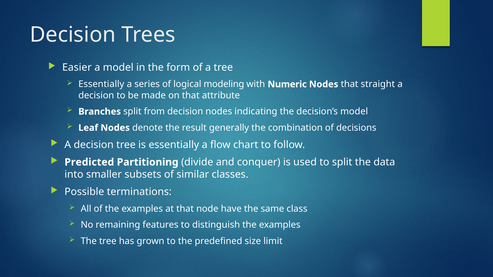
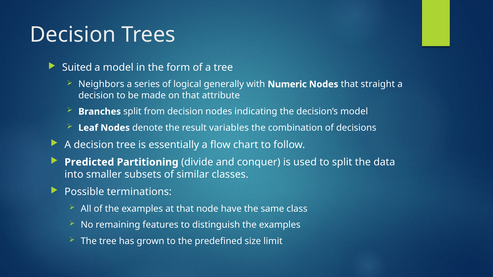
Easier: Easier -> Suited (77, 68)
Essentially: Essentially -> Neighbors (101, 84)
modeling: modeling -> generally (224, 84)
generally: generally -> variables (229, 128)
